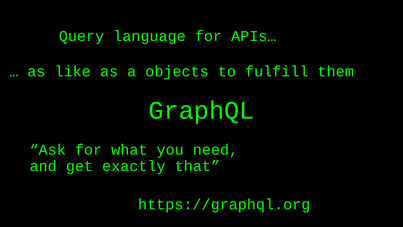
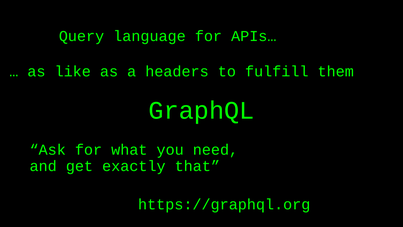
objects: objects -> headers (177, 71)
